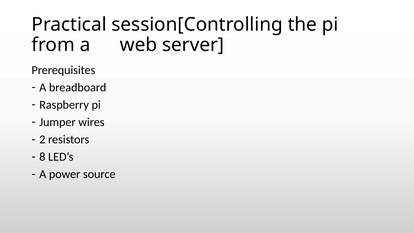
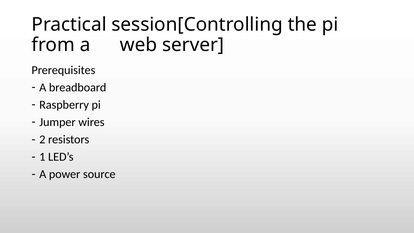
8: 8 -> 1 (42, 157)
